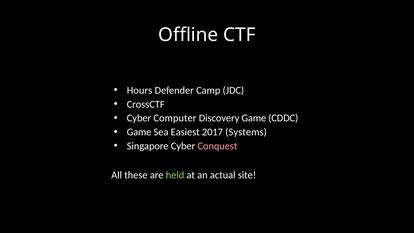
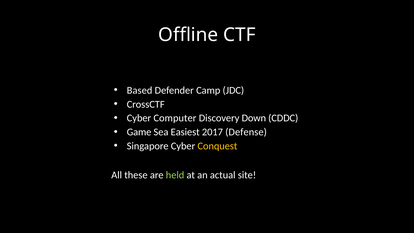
Hours: Hours -> Based (140, 90)
Discovery Game: Game -> Down (254, 118)
Systems: Systems -> Defense (246, 132)
Conquest colour: pink -> yellow (217, 146)
